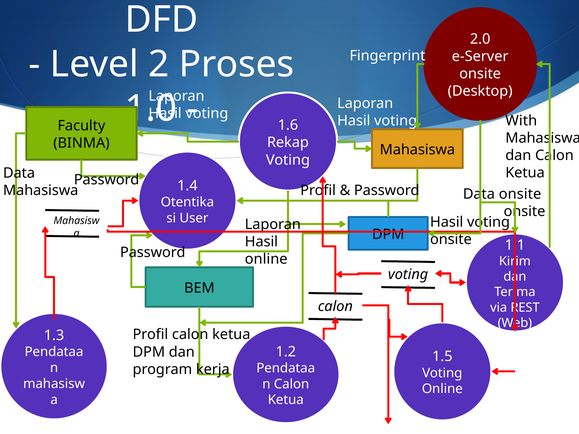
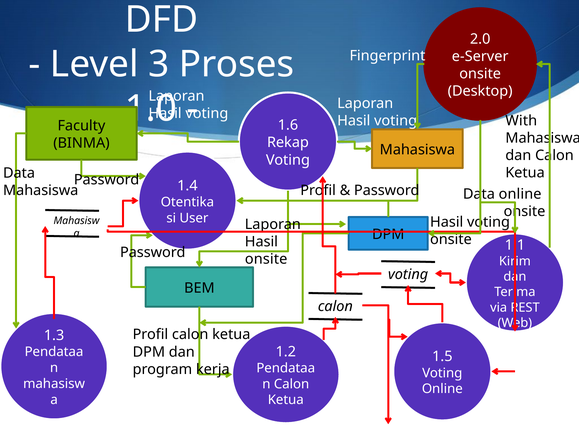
2: 2 -> 3 (159, 64)
Data onsite: onsite -> online (520, 194)
online: online -> onsite (266, 259)
